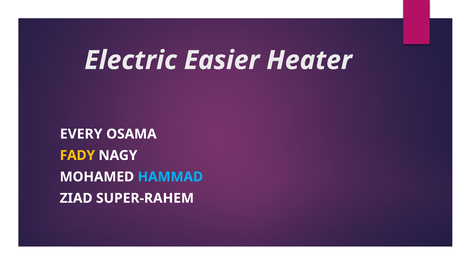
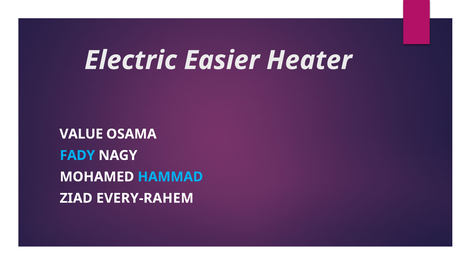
EVERY: EVERY -> VALUE (81, 134)
FADY colour: yellow -> light blue (77, 155)
SUPER-RAHEM: SUPER-RAHEM -> EVERY-RAHEM (145, 198)
